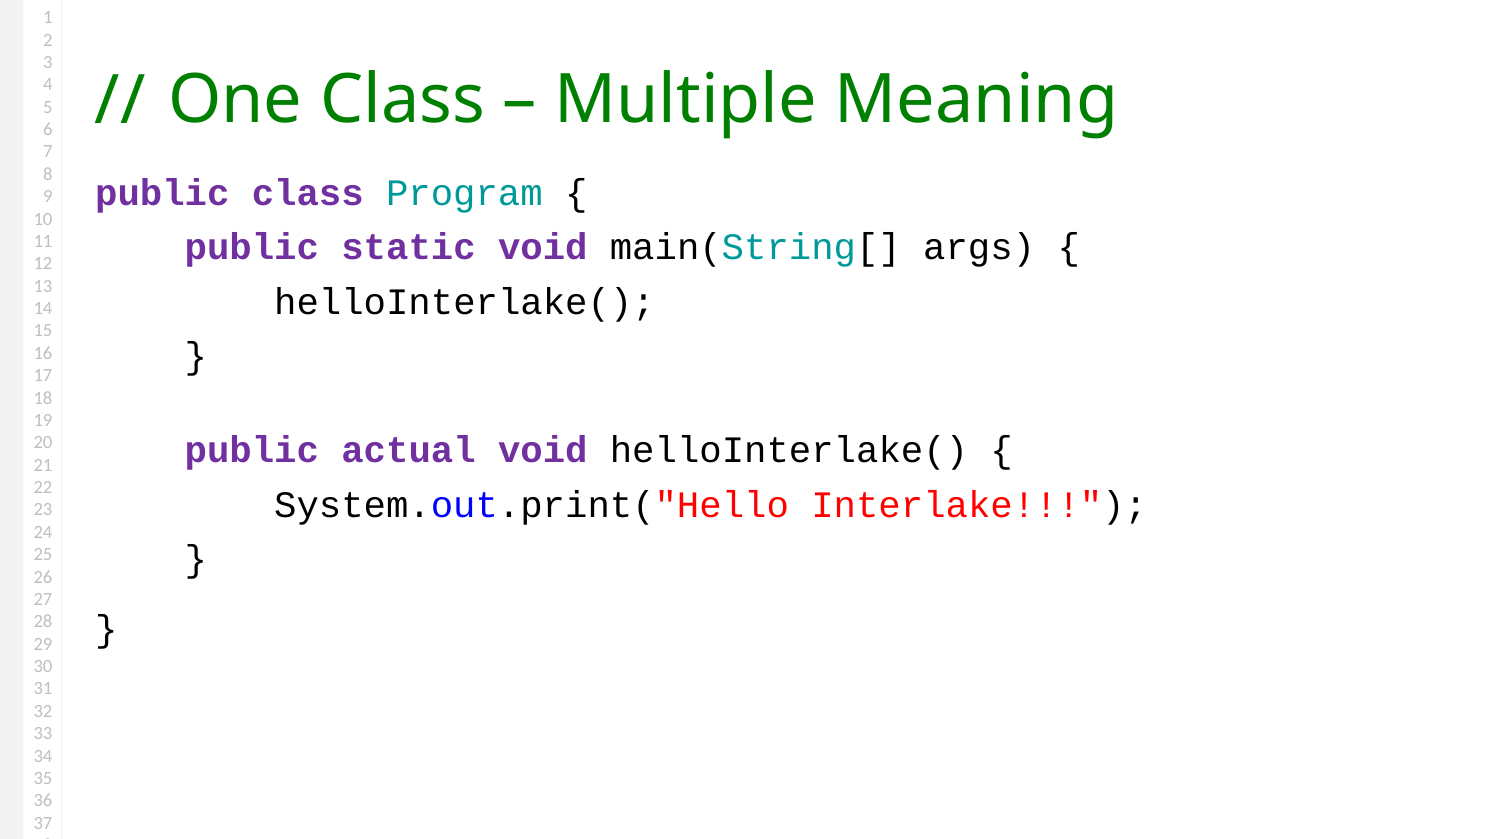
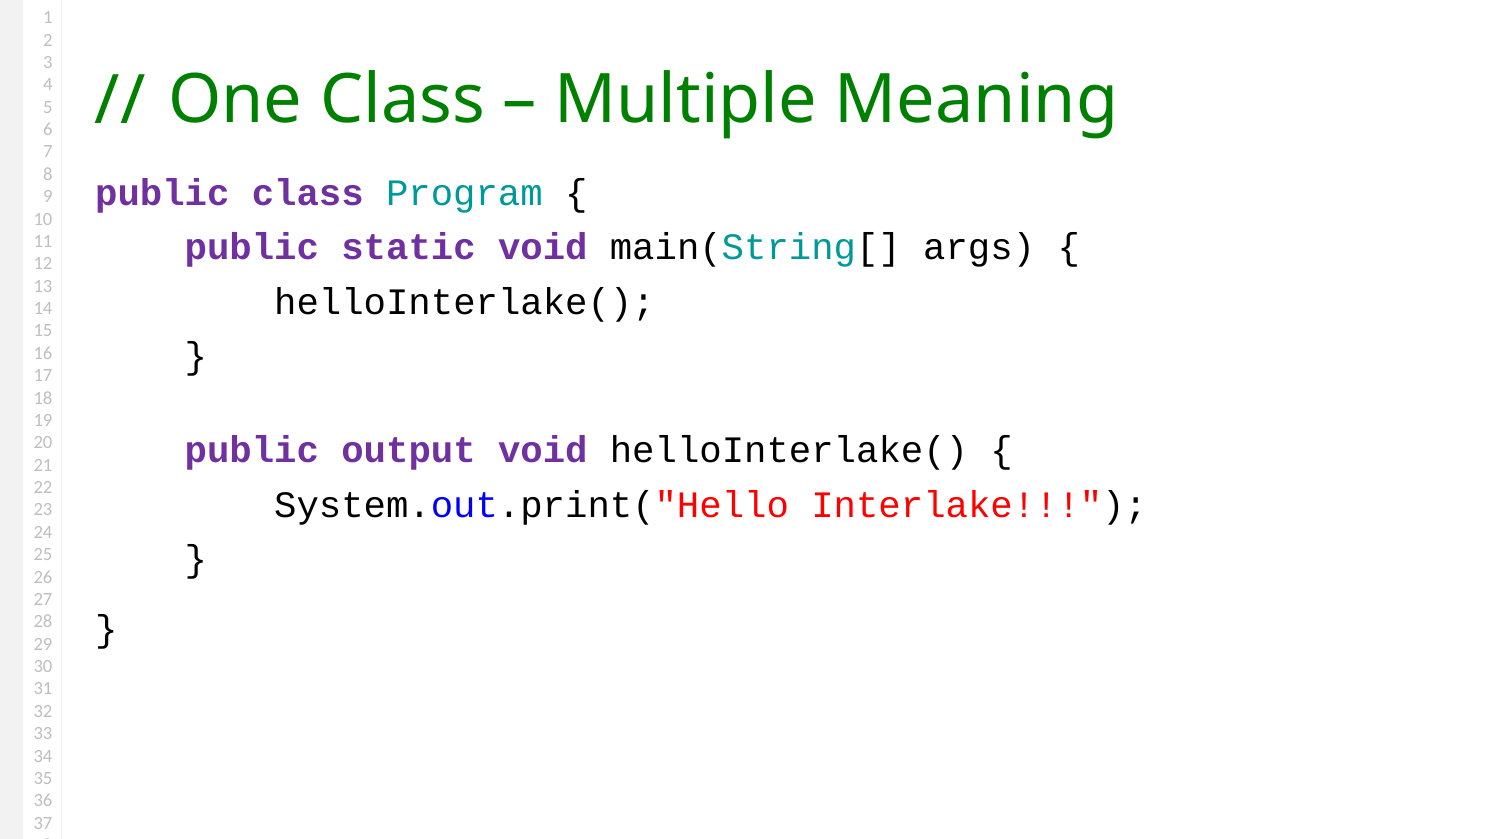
actual: actual -> output (409, 451)
